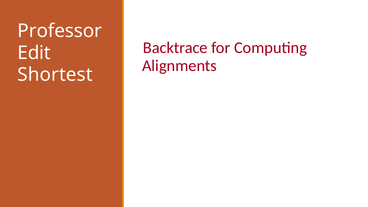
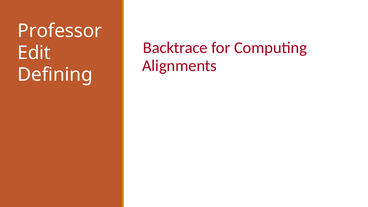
Shortest: Shortest -> Defining (55, 75)
